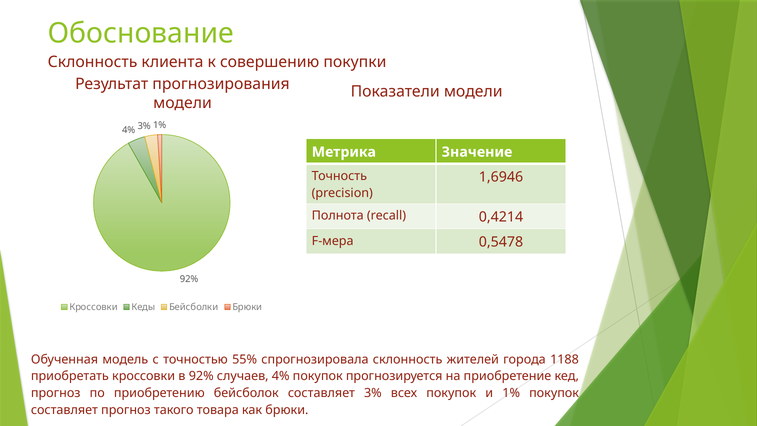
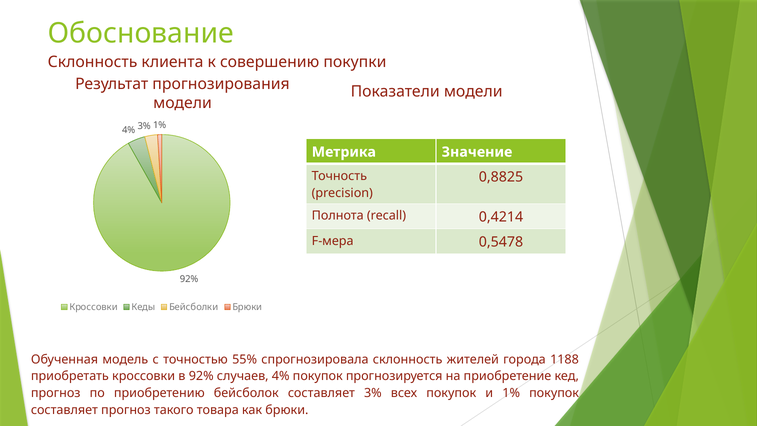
1,6946: 1,6946 -> 0,8825 (501, 177)
